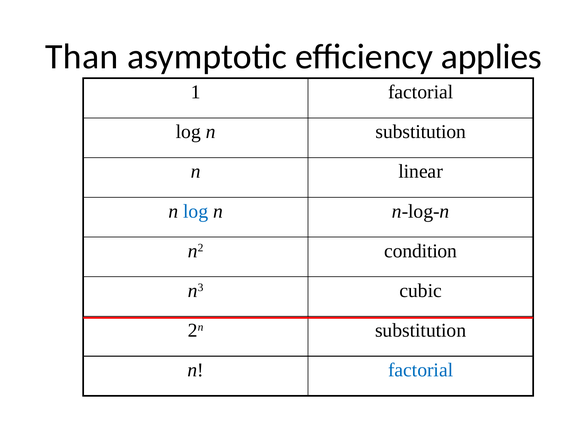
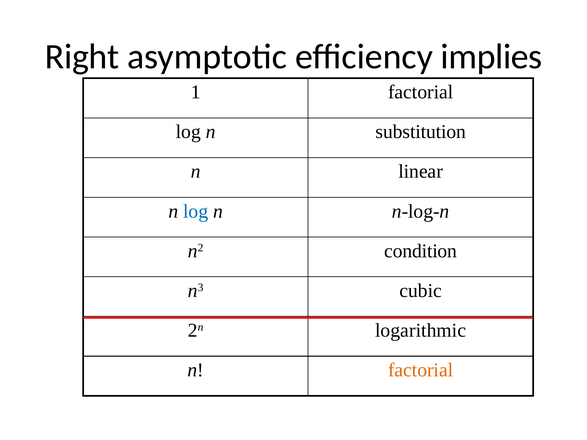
Than: Than -> Right (82, 57)
applies: applies -> implies (491, 57)
2n substitution: substitution -> logarithmic (421, 331)
factorial colour: blue -> orange (421, 370)
